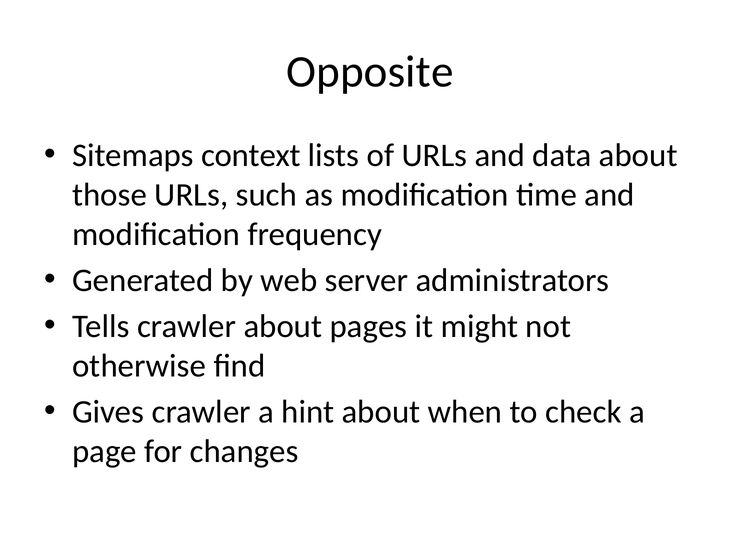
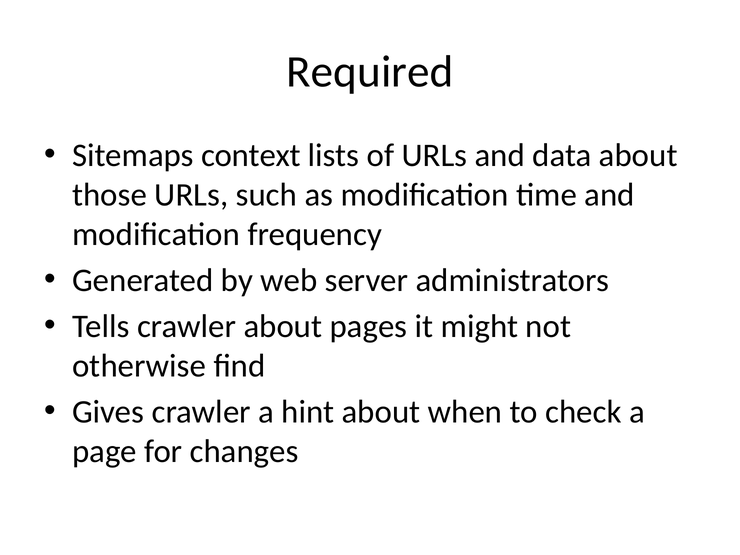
Opposite: Opposite -> Required (370, 72)
